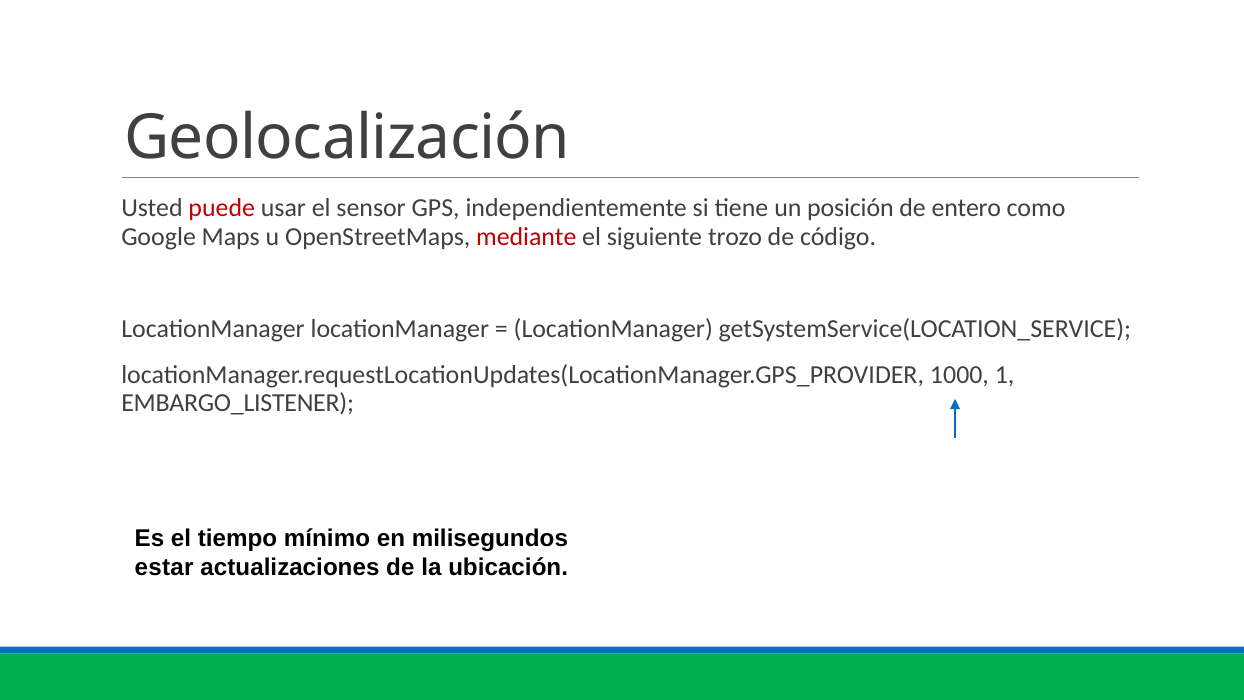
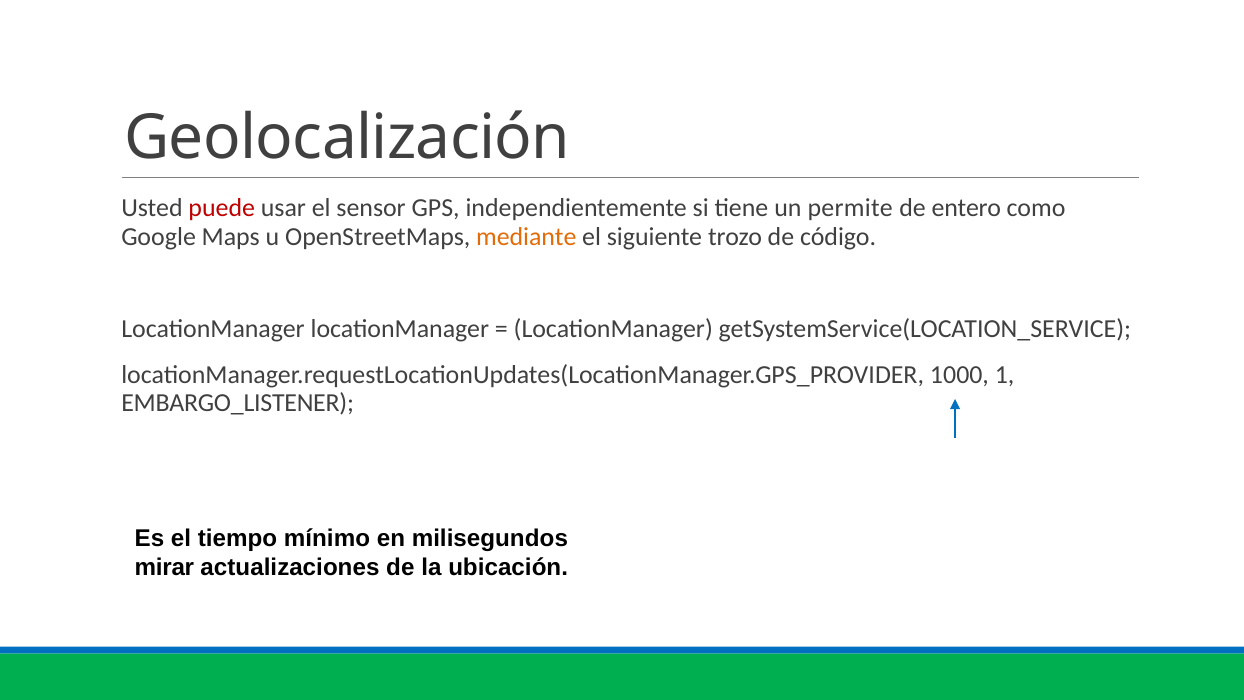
posición: posición -> permite (850, 208)
mediante colour: red -> orange (526, 236)
estar: estar -> mirar (164, 568)
